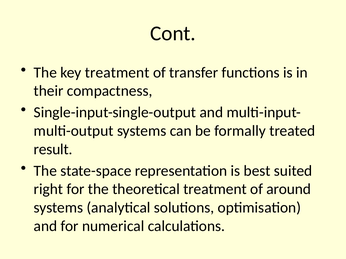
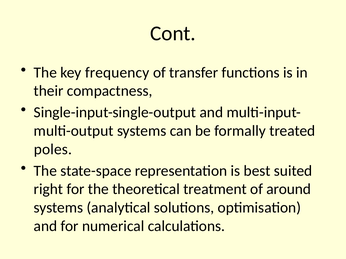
key treatment: treatment -> frequency (117, 73)
result: result -> poles (53, 149)
